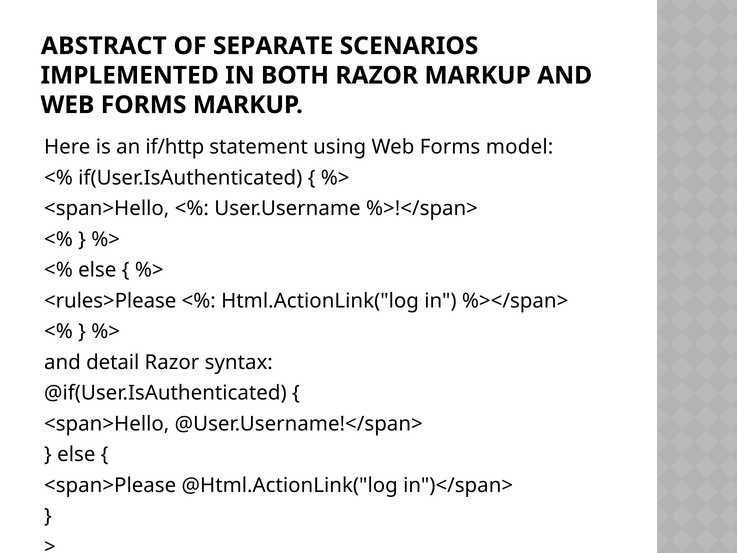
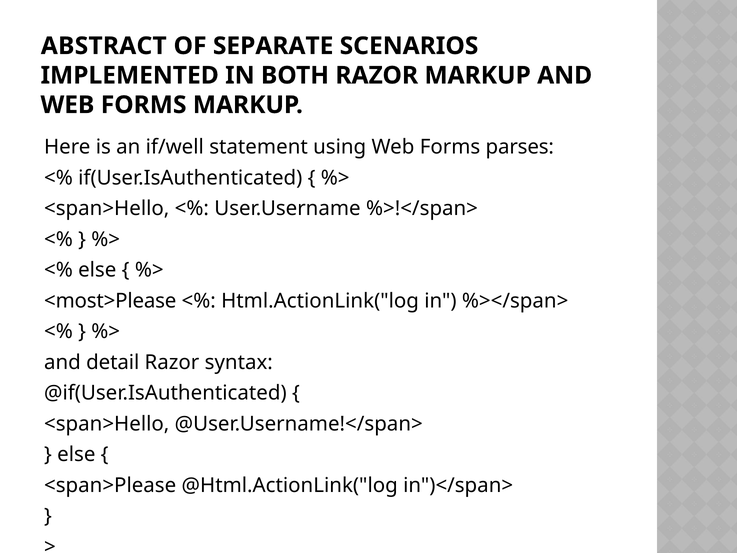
if/http: if/http -> if/well (175, 147)
model: model -> parses (520, 147)
<rules>Please: <rules>Please -> <most>Please (110, 301)
